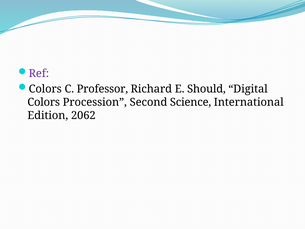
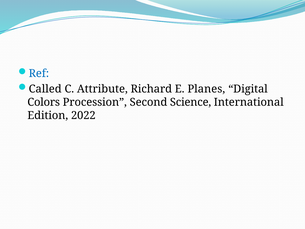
Ref colour: purple -> blue (39, 73)
Colors: Colors -> Called (45, 89)
Professor: Professor -> Attribute (102, 89)
Should: Should -> Planes (206, 89)
2062: 2062 -> 2022 (83, 115)
